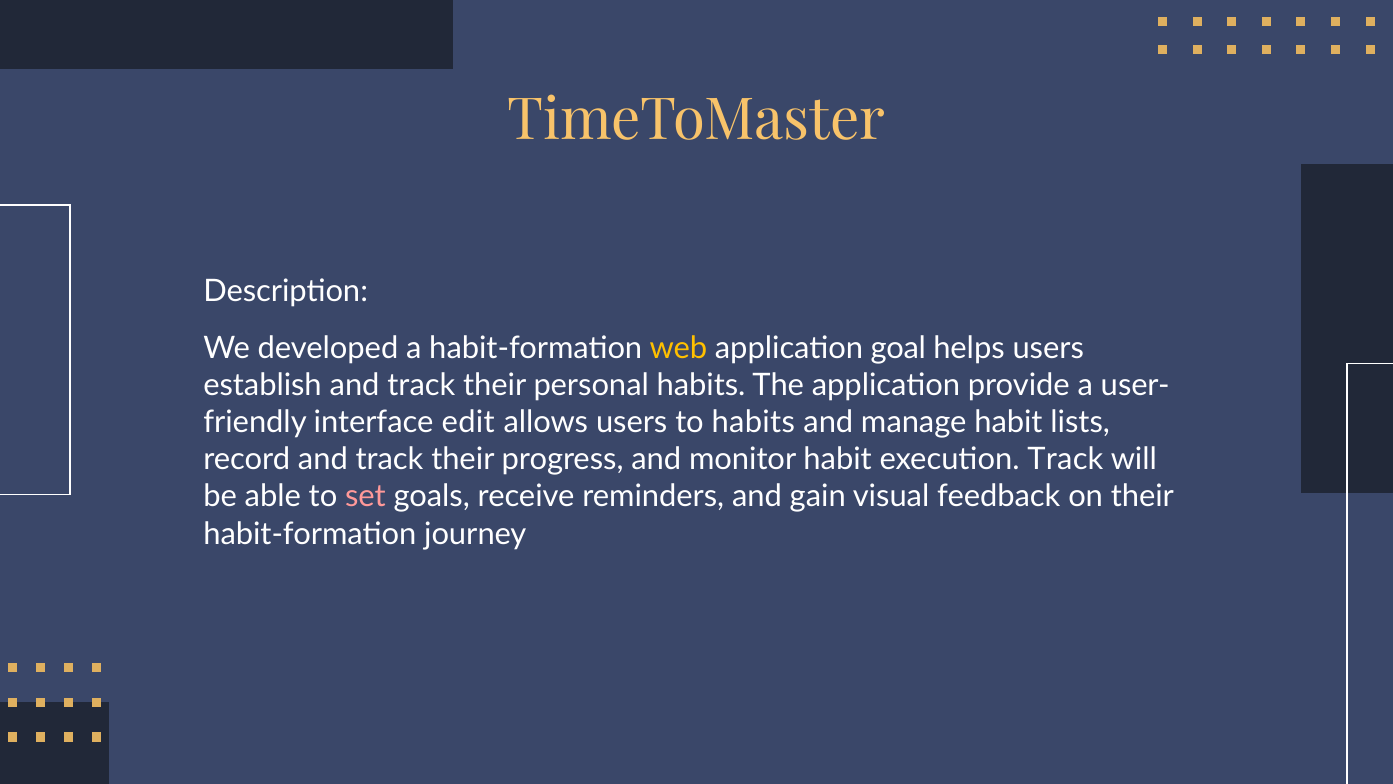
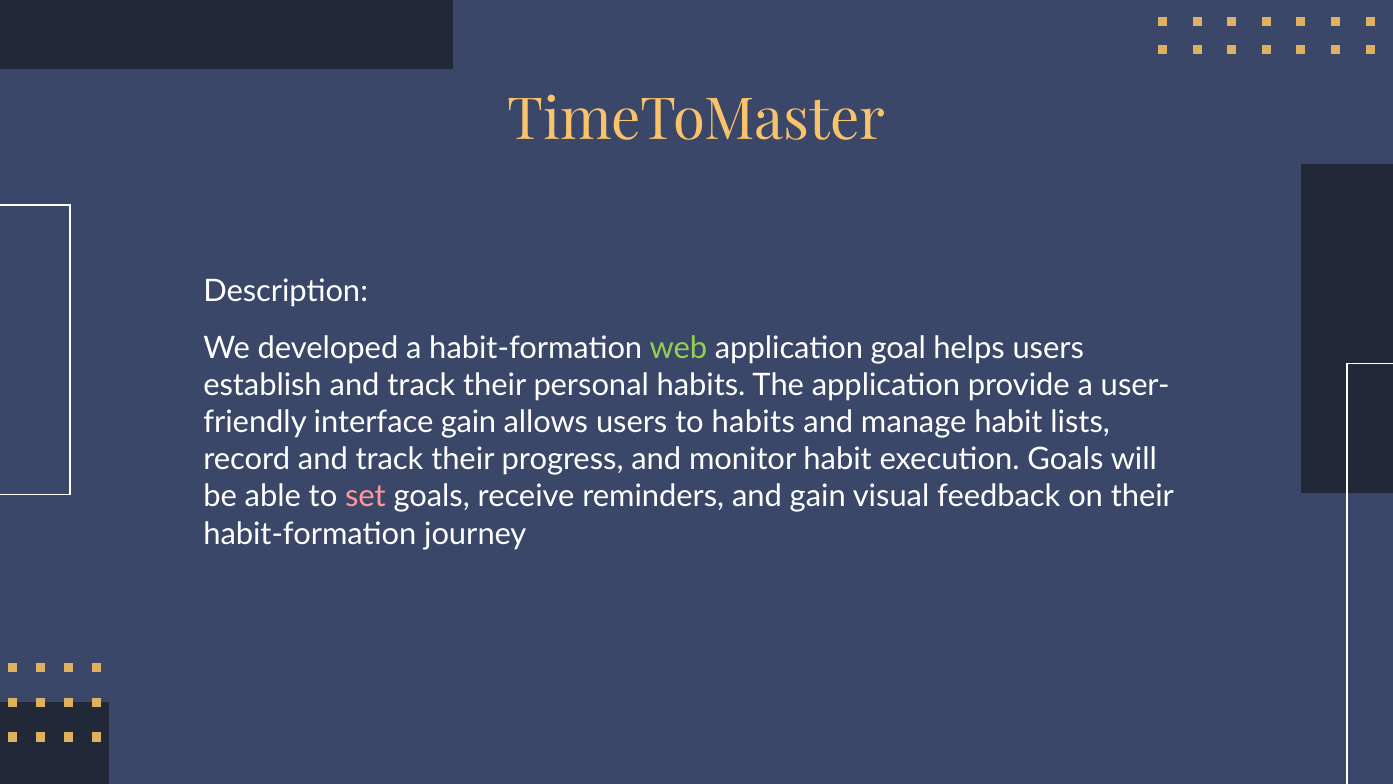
web colour: yellow -> light green (678, 348)
interface edit: edit -> gain (469, 422)
execution Track: Track -> Goals (1065, 459)
